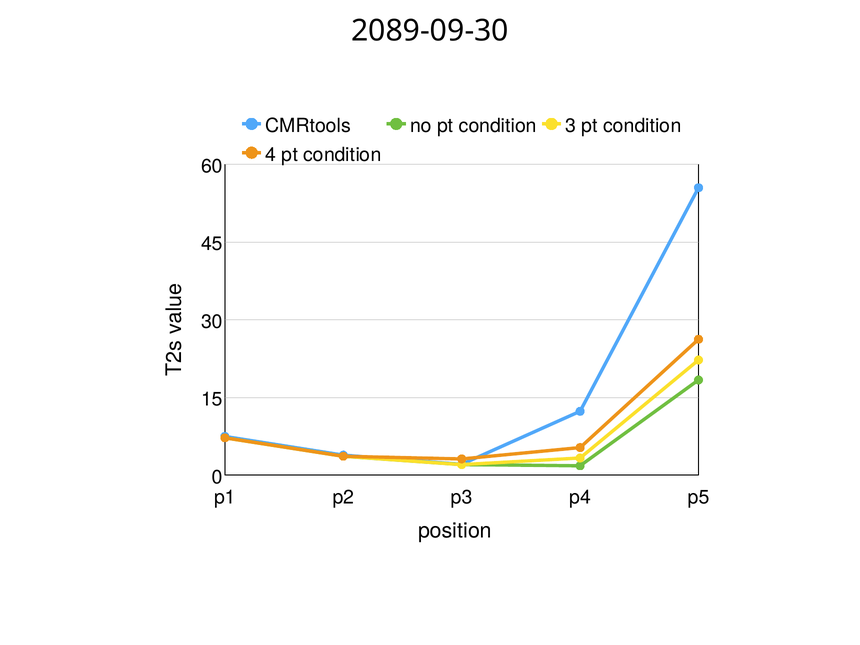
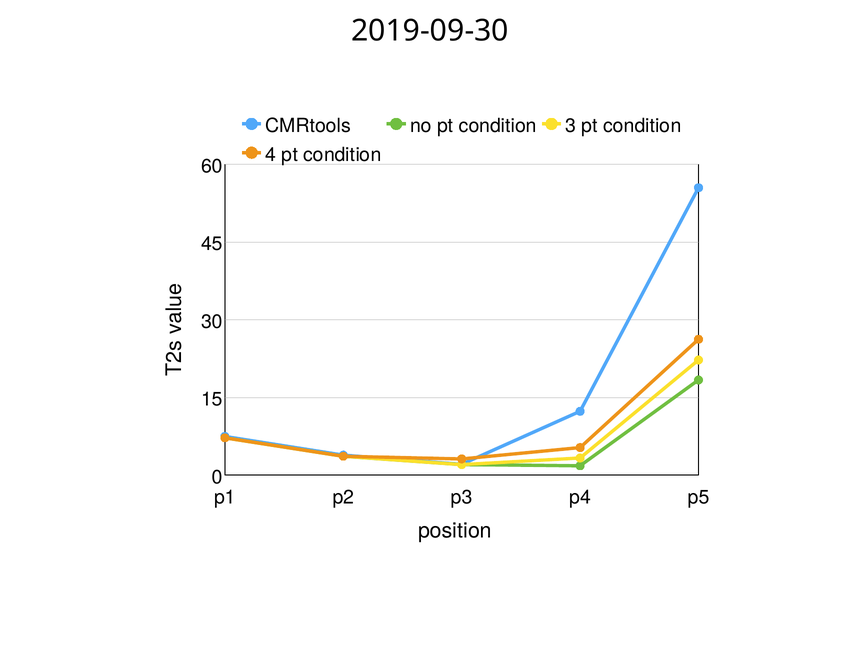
2089-09-30: 2089-09-30 -> 2019-09-30 (430, 31)
